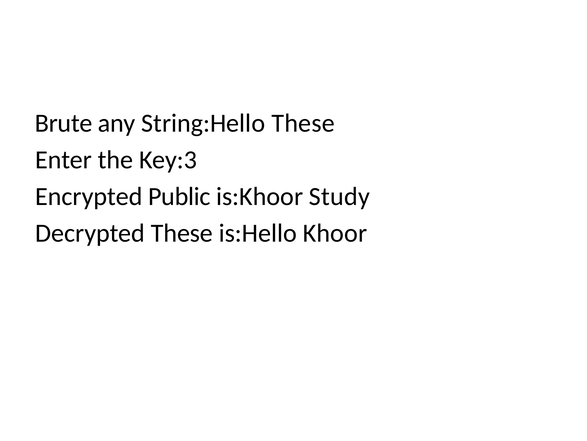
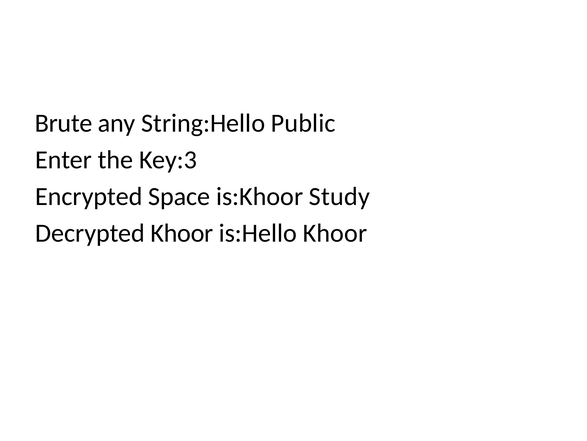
String:Hello These: These -> Public (303, 123)
Public: Public -> Space (179, 196)
Decrypted These: These -> Khoor (182, 233)
